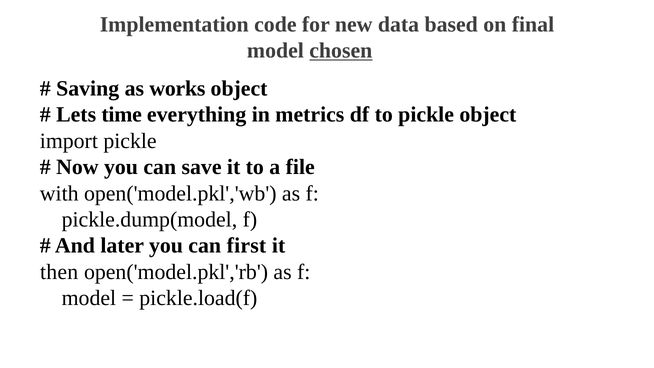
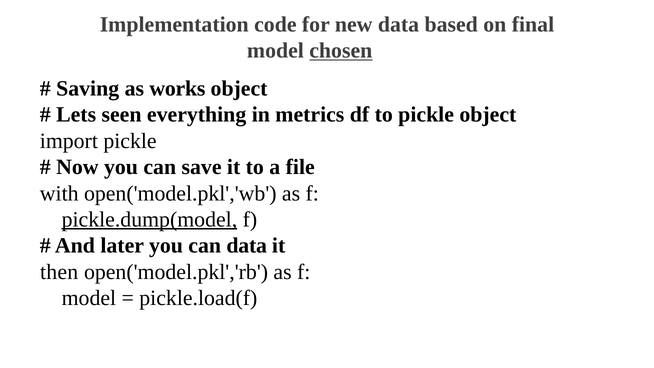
time: time -> seen (122, 115)
pickle.dump(model underline: none -> present (149, 219)
can first: first -> data (247, 246)
